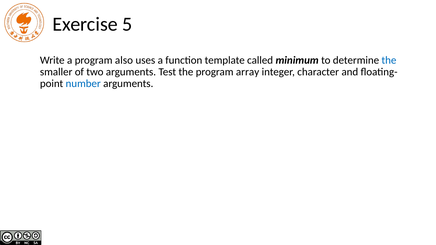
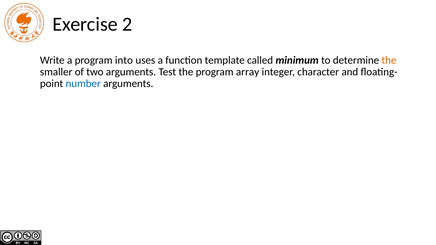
5: 5 -> 2 (127, 24)
also: also -> into (124, 60)
the colour: blue -> orange (389, 60)
